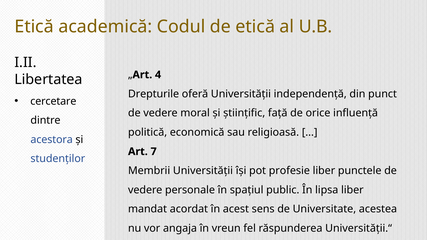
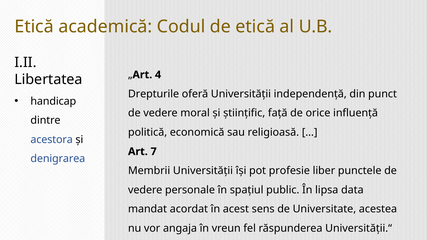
cercetare: cercetare -> handicap (53, 101)
studenților: studenților -> denigrarea (58, 159)
lipsa liber: liber -> data (352, 190)
